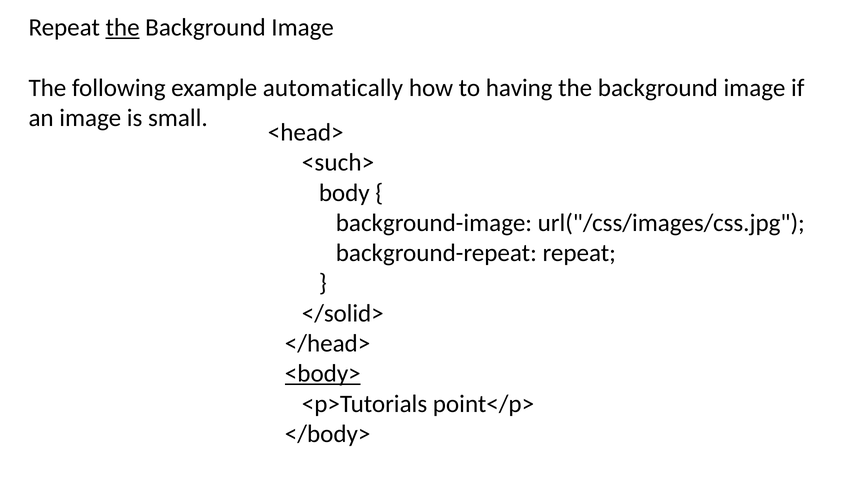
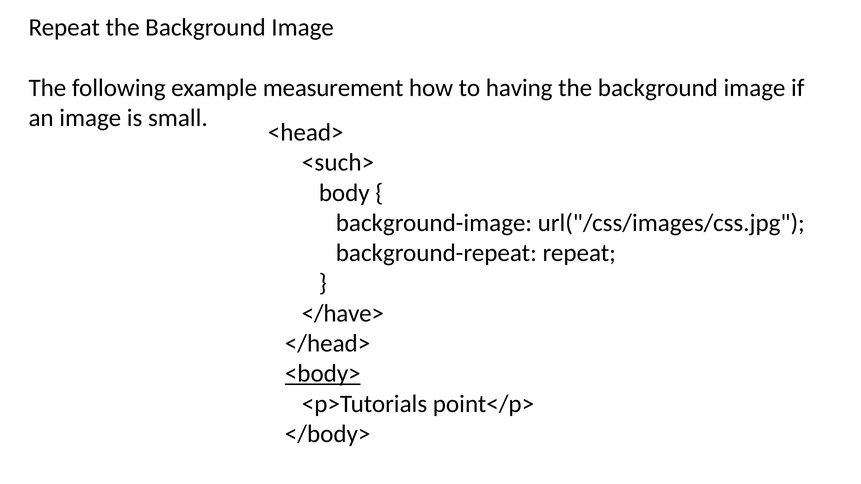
the underline: present -> none (123, 28)
automatically: automatically -> measurement (333, 88)
</solid>: </solid> -> </have> (343, 314)
